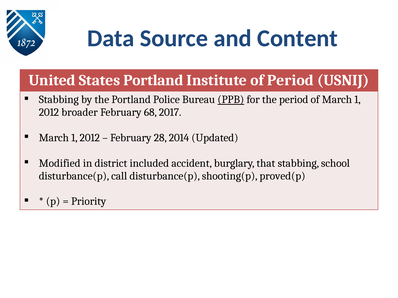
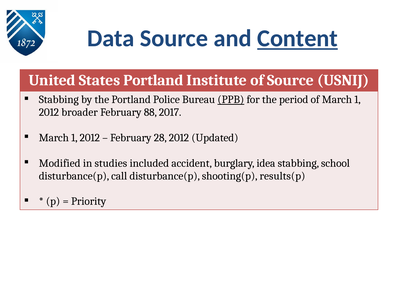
Content underline: none -> present (298, 39)
of Period: Period -> Source (290, 80)
68: 68 -> 88 (150, 112)
28 2014: 2014 -> 2012 (179, 138)
district: district -> studies (111, 163)
that: that -> idea (266, 163)
proved(p: proved(p -> results(p (282, 176)
